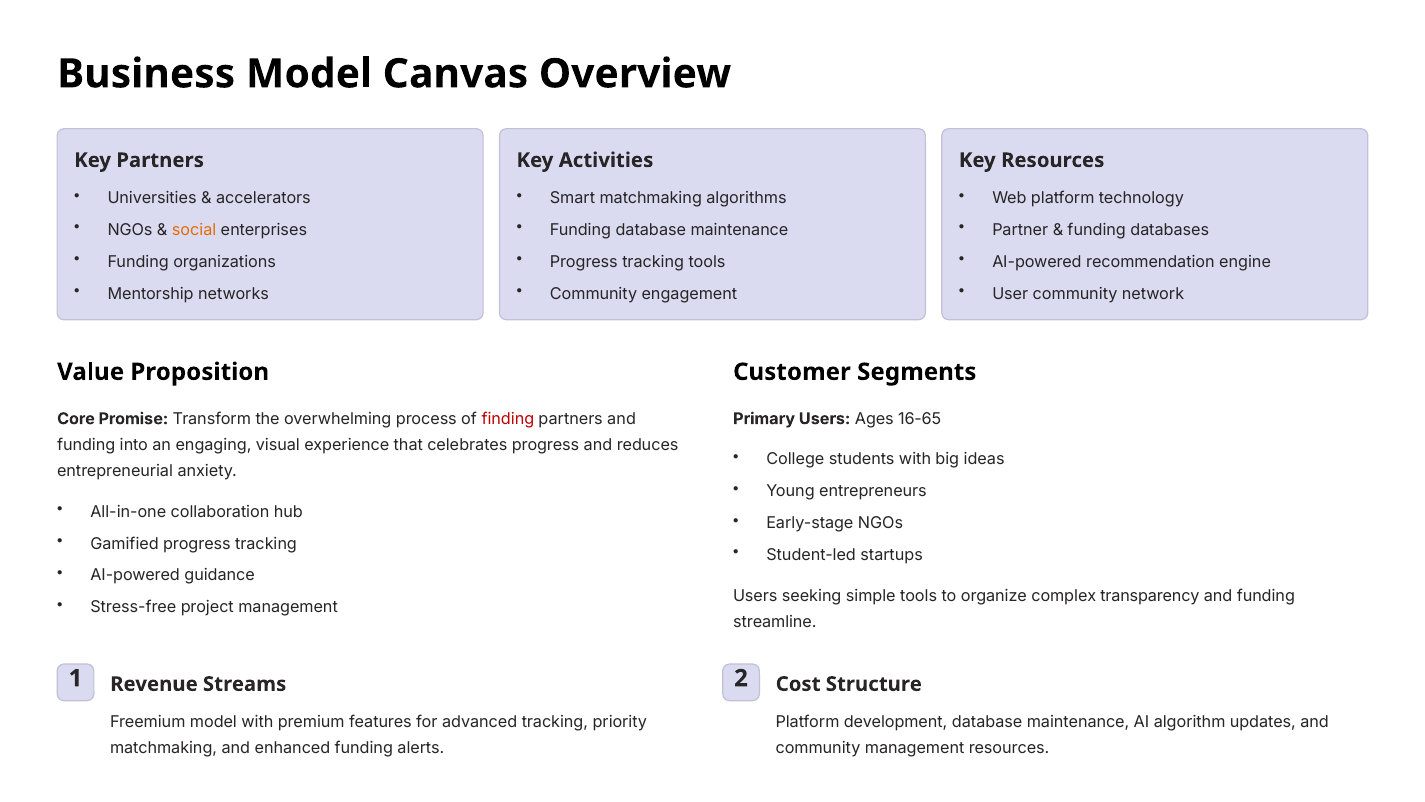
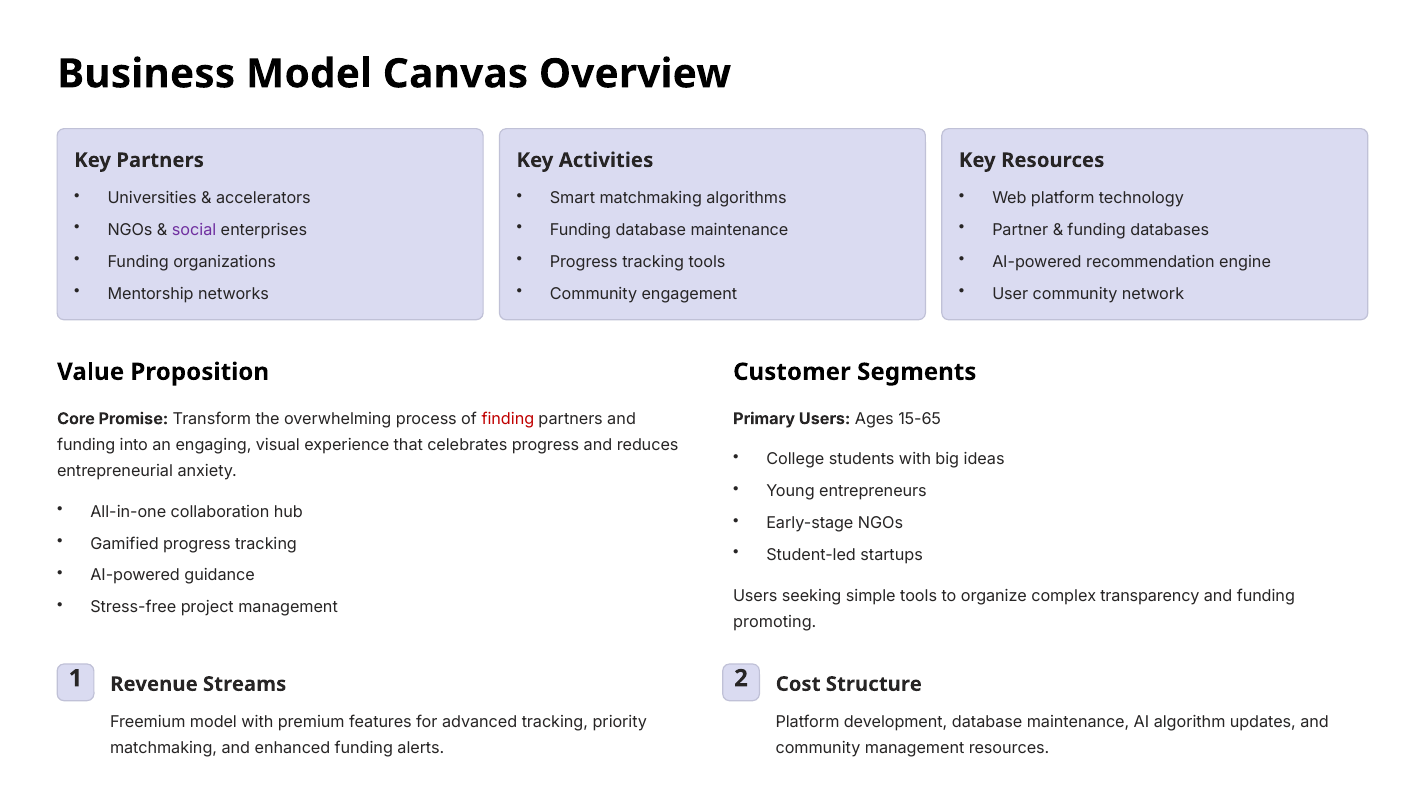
social colour: orange -> purple (194, 230)
16-65: 16-65 -> 15-65 (920, 419)
streamline: streamline -> promoting (775, 622)
